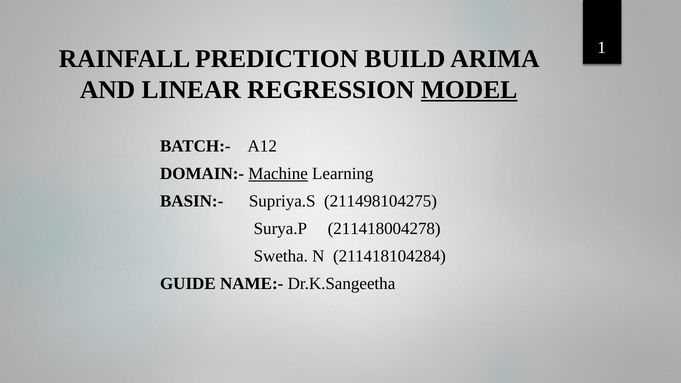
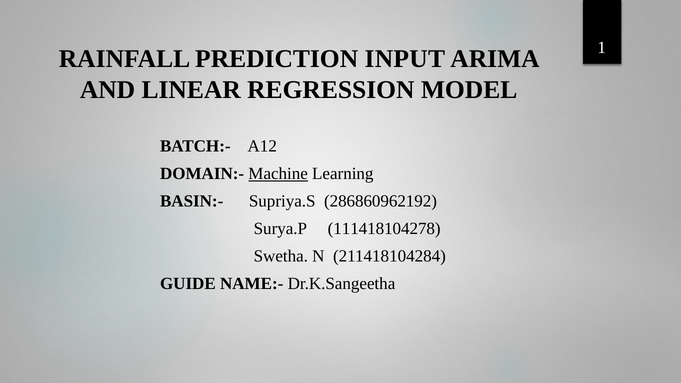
BUILD: BUILD -> INPUT (405, 59)
MODEL underline: present -> none (469, 90)
211498104275: 211498104275 -> 286860962192 (380, 201)
211418004278: 211418004278 -> 111418104278 (384, 229)
